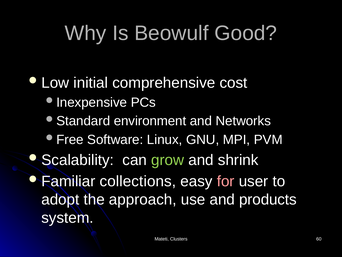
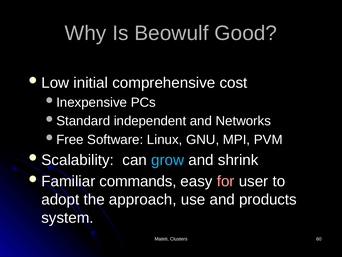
environment: environment -> independent (150, 121)
grow colour: light green -> light blue (168, 160)
collections: collections -> commands (138, 181)
